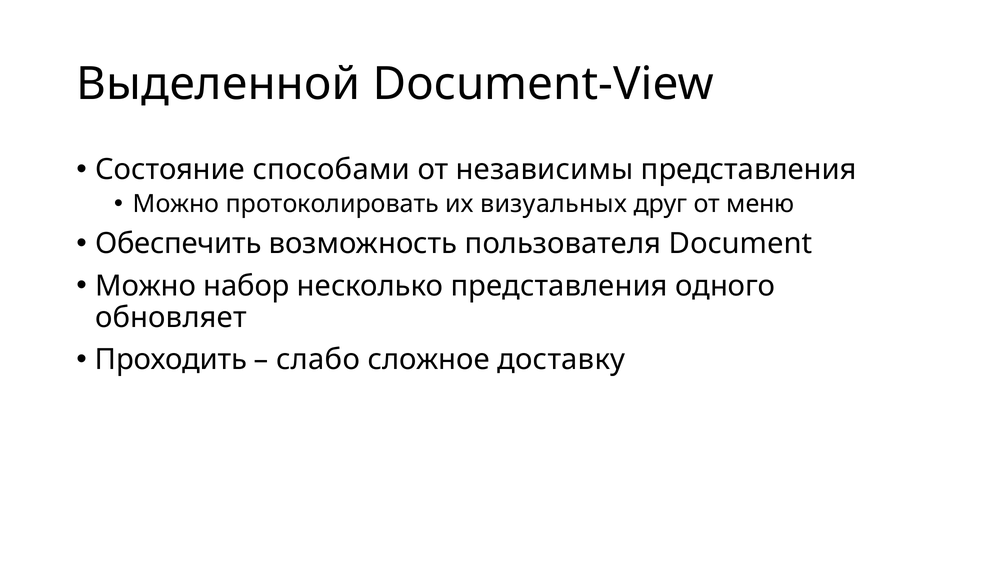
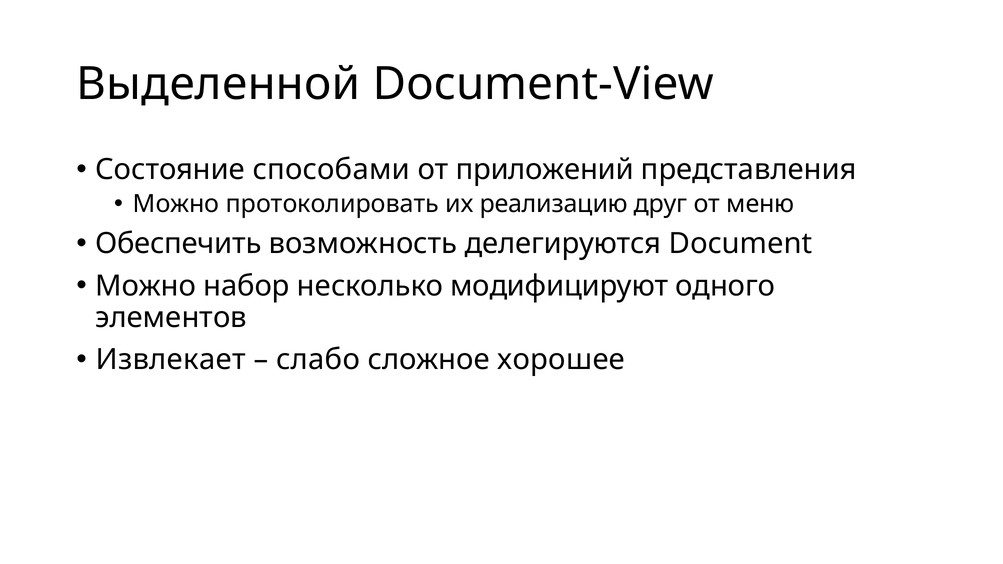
независимы: независимы -> приложений (545, 170)
визуальных: визуальных -> реализацию (554, 204)
пользователя: пользователя -> делегируются (563, 244)
несколько представления: представления -> модифицируют (559, 286)
обновляет: обновляет -> элементов (171, 318)
Проходить: Проходить -> Извлекает (171, 360)
доставку: доставку -> хорошее (561, 360)
